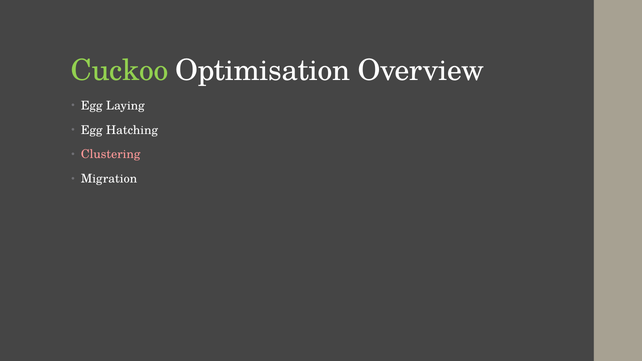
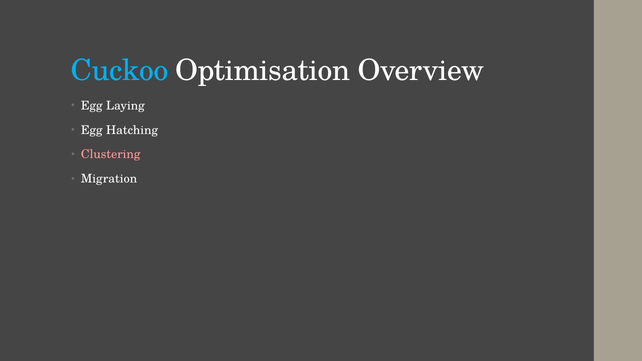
Cuckoo colour: light green -> light blue (120, 71)
